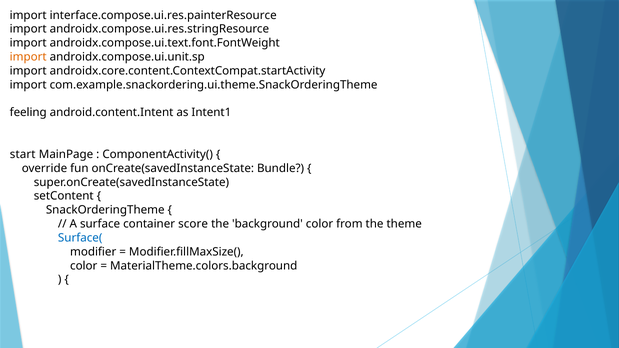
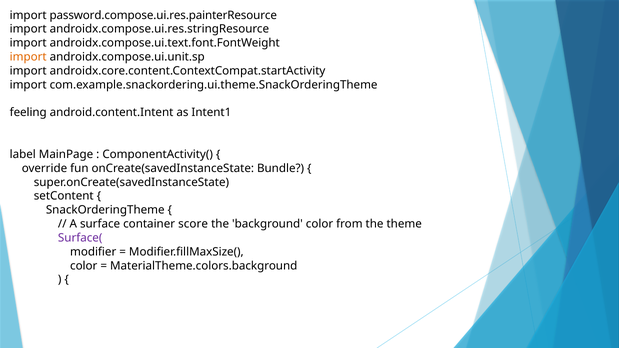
interface.compose.ui.res.painterResource: interface.compose.ui.res.painterResource -> password.compose.ui.res.painterResource (163, 15)
start: start -> label (23, 154)
Surface( colour: blue -> purple (80, 238)
